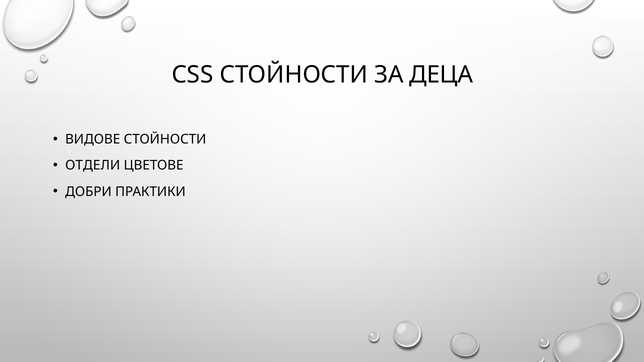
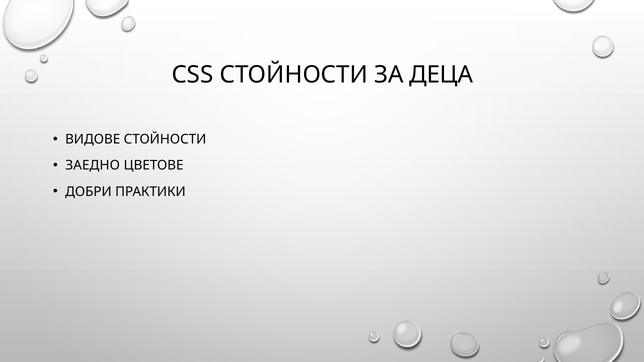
ОТДЕЛИ: ОТДЕЛИ -> ЗАЕДНО (93, 166)
